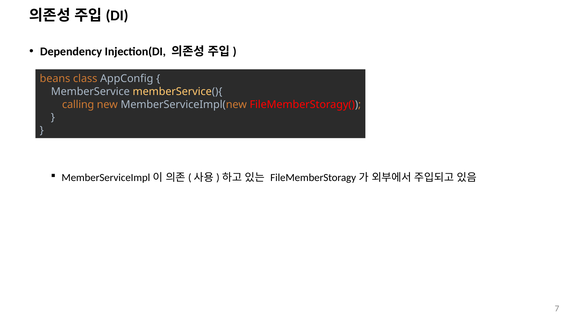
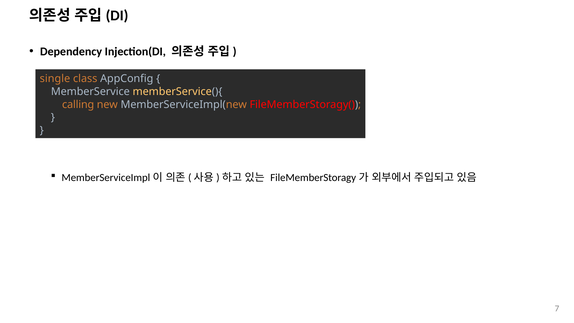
beans: beans -> single (55, 79)
